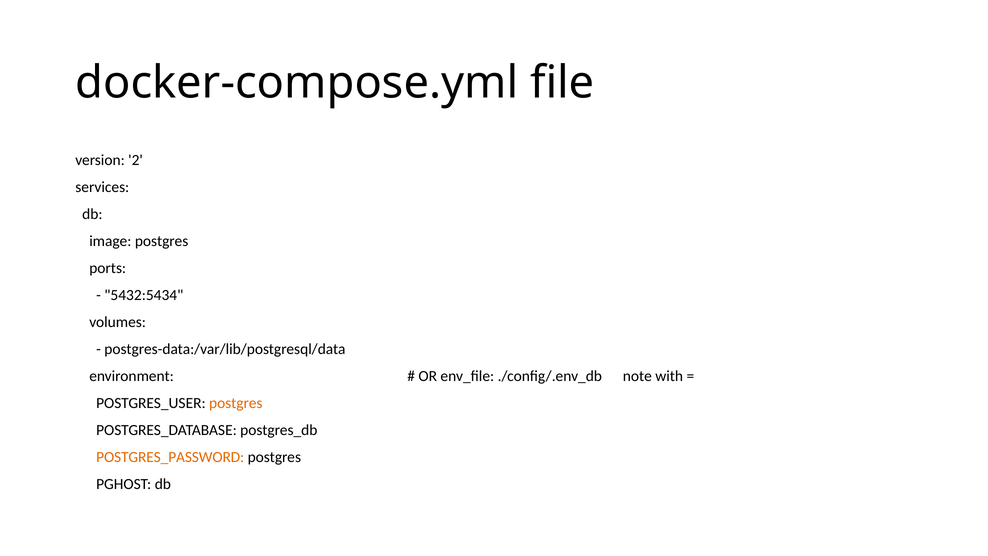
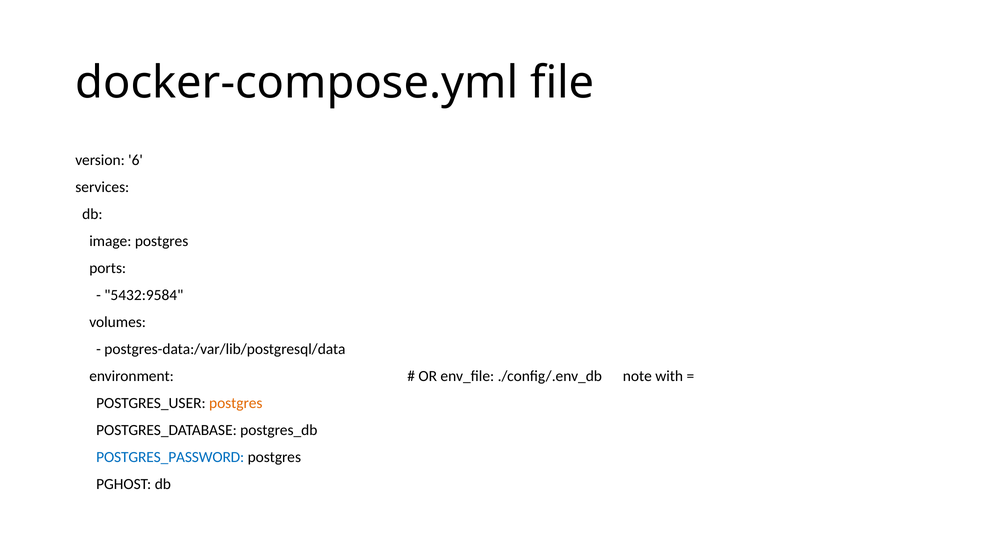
2: 2 -> 6 (136, 160)
5432:5434: 5432:5434 -> 5432:9584 (144, 295)
POSTGRES_PASSWORD colour: orange -> blue (170, 457)
